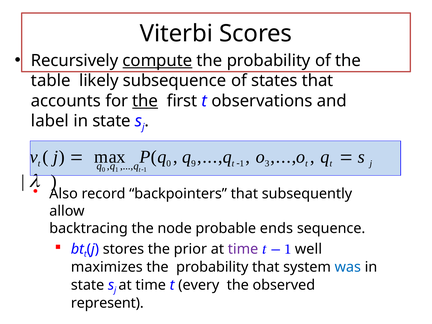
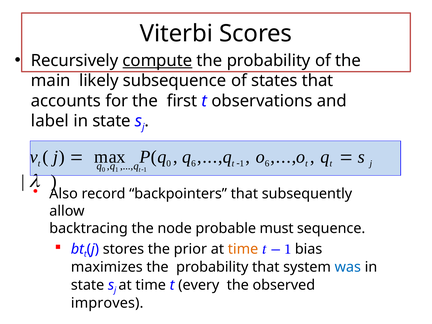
table: table -> main (51, 81)
the underline: present -> none (145, 101)
9: 9 -> 6 (194, 163)
3: 3 -> 6 (267, 163)
ends: ends -> must (277, 228)
time colour: purple -> orange (243, 249)
well: well -> bias (309, 249)
represent: represent -> improves (107, 303)
